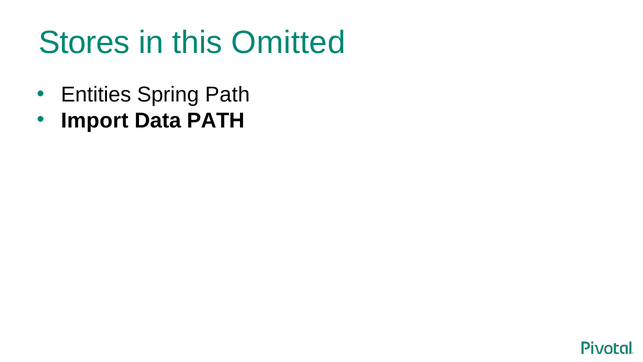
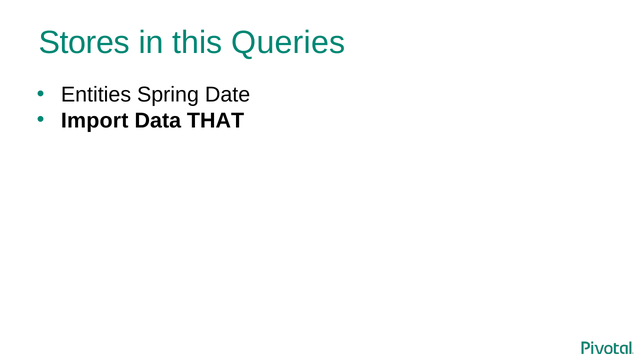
Omitted: Omitted -> Queries (288, 42)
Spring Path: Path -> Date (228, 95)
Data PATH: PATH -> THAT (216, 120)
